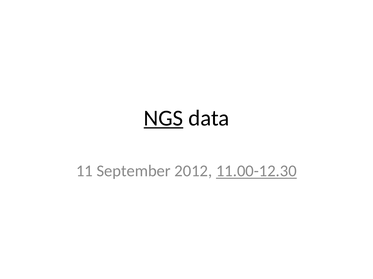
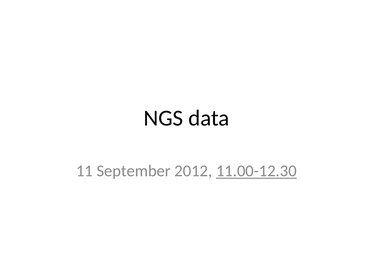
NGS underline: present -> none (163, 118)
